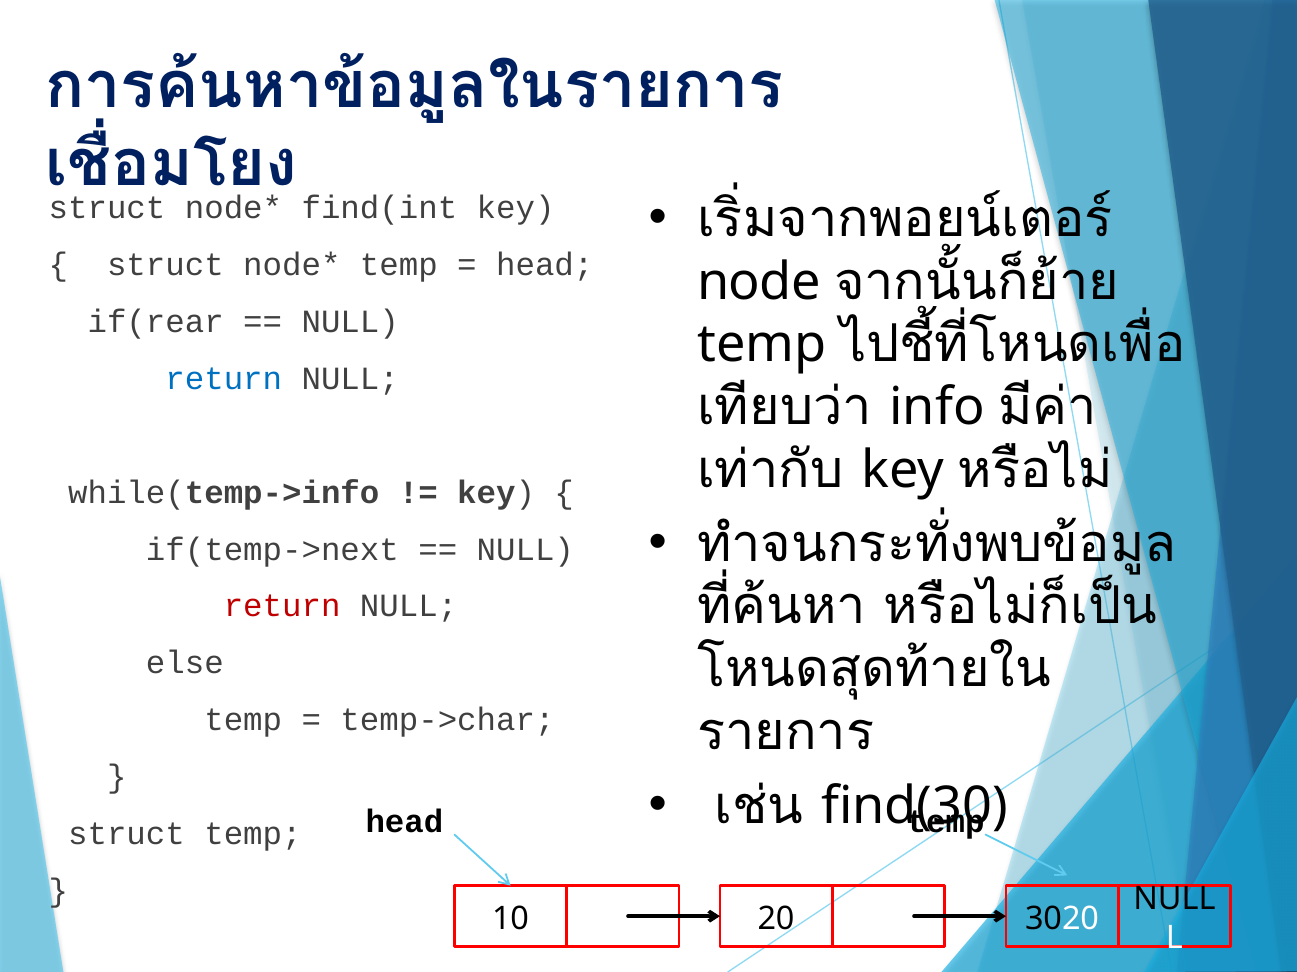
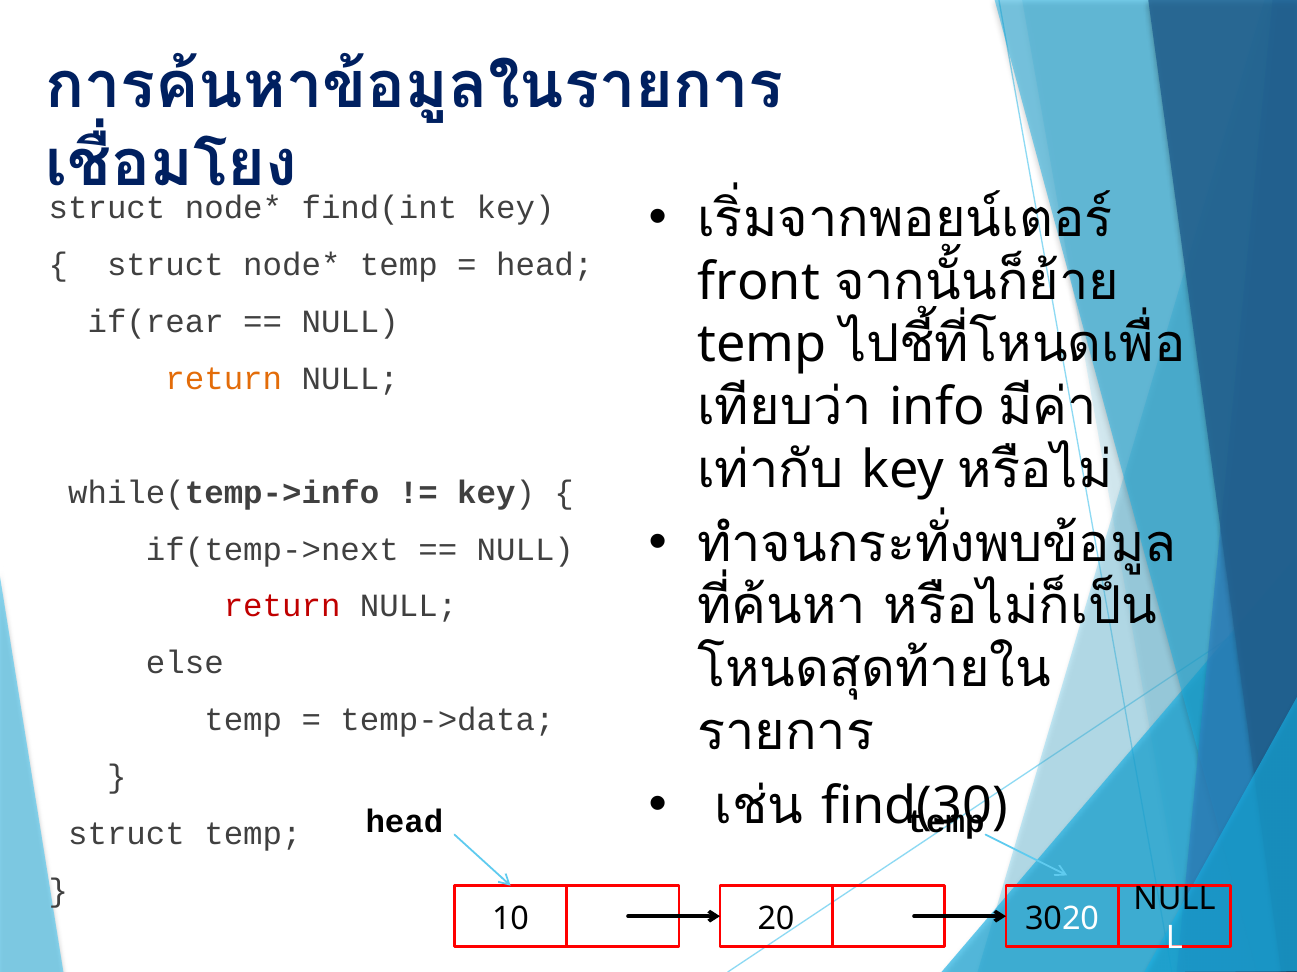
node: node -> front (759, 282)
return colour: blue -> orange (224, 379)
temp->char: temp->char -> temp->data (447, 721)
